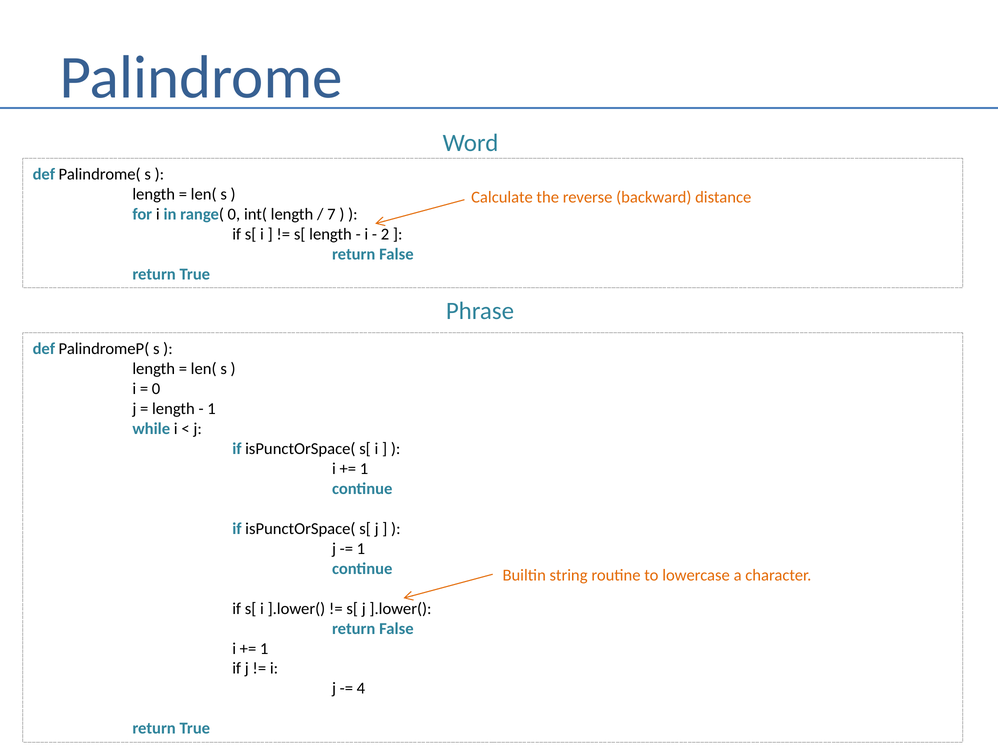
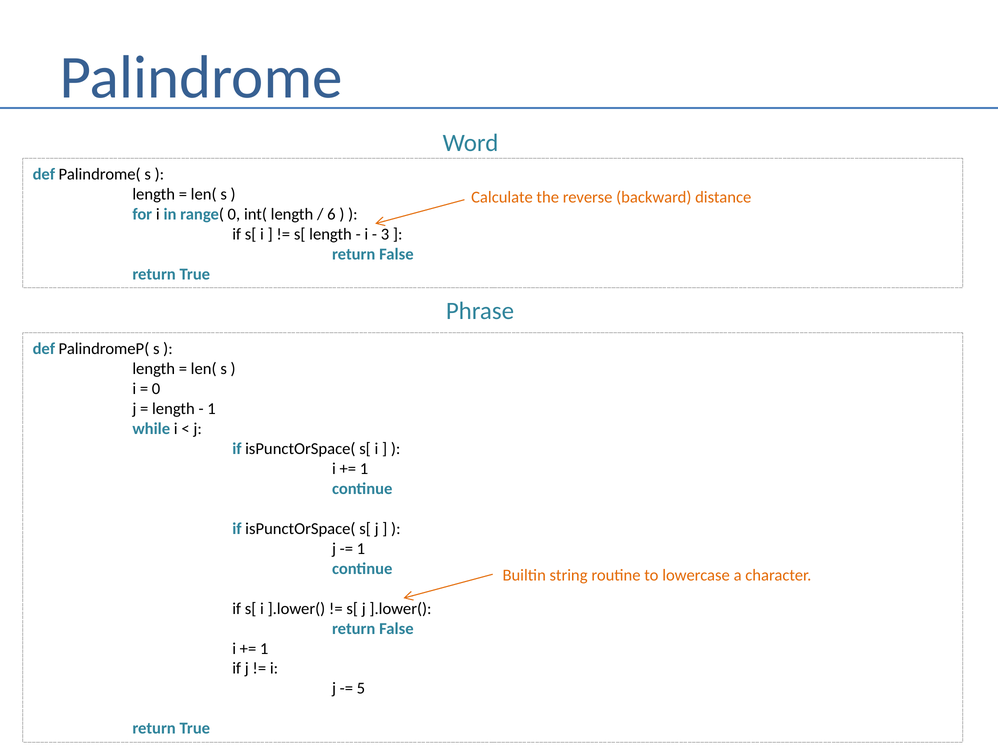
7: 7 -> 6 (331, 214)
2: 2 -> 3 (385, 234)
4: 4 -> 5 (361, 688)
